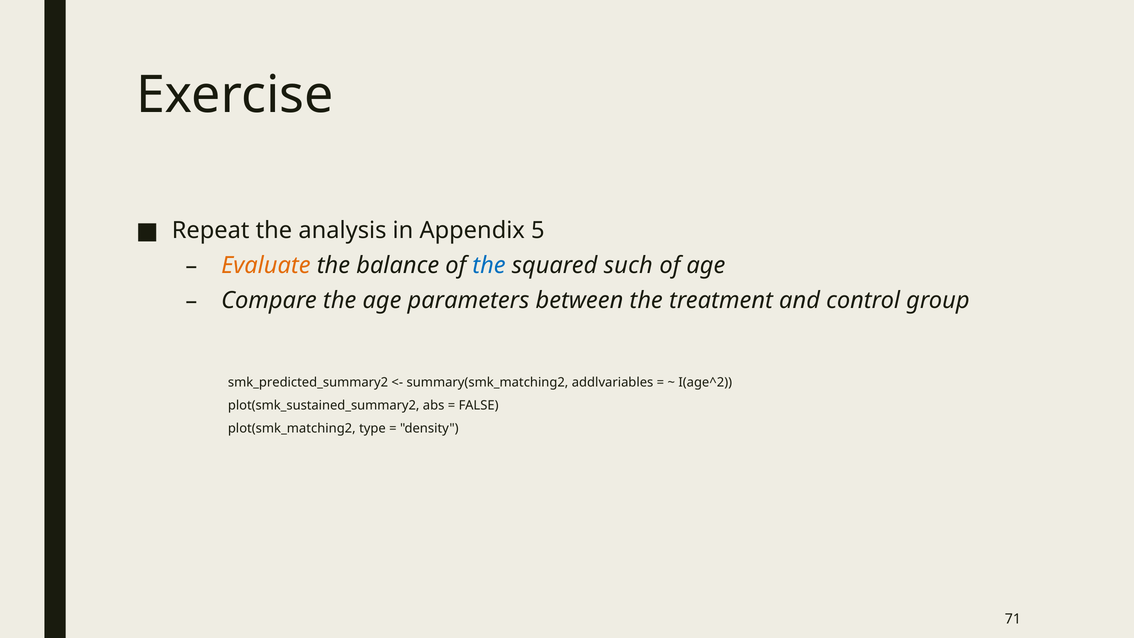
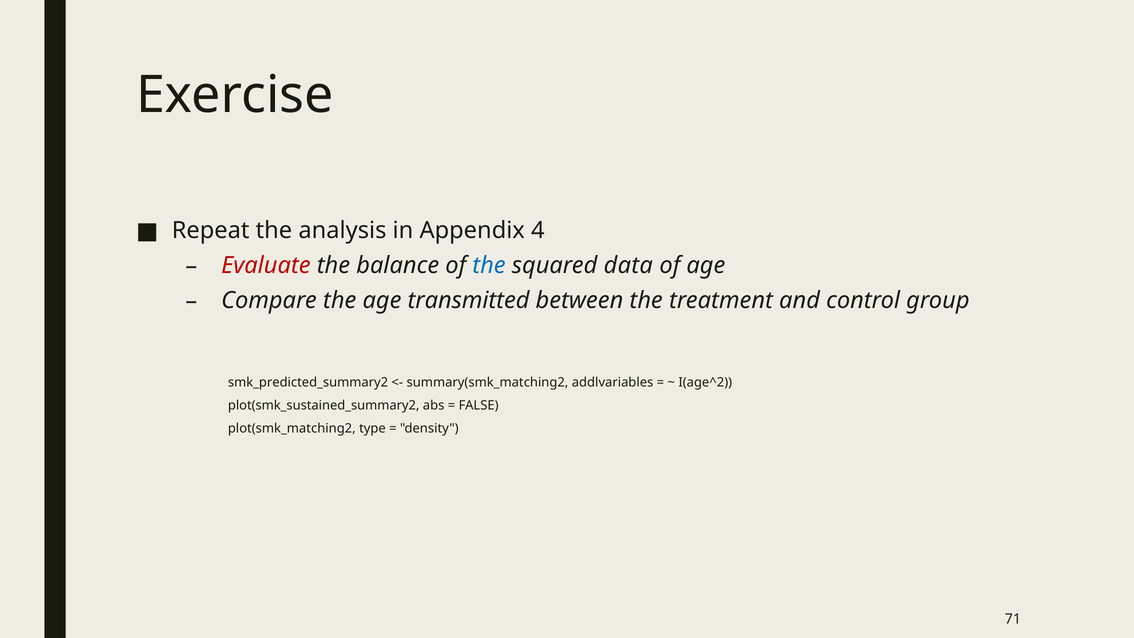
5: 5 -> 4 (538, 230)
Evaluate colour: orange -> red (266, 265)
such: such -> data (628, 265)
parameters: parameters -> transmitted (469, 300)
